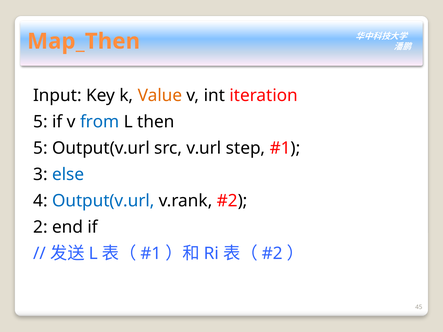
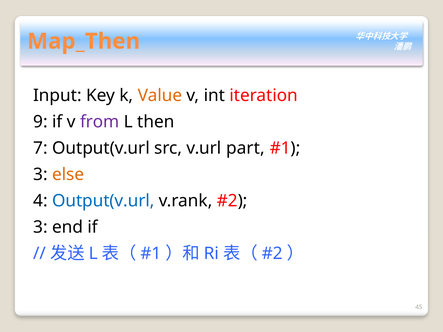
5: 5 -> 9 (40, 122)
from colour: blue -> purple (100, 122)
5: 5 -> 7 (40, 148)
step: step -> part (245, 148)
else colour: blue -> orange (68, 175)
2: 2 -> 3 (40, 227)
